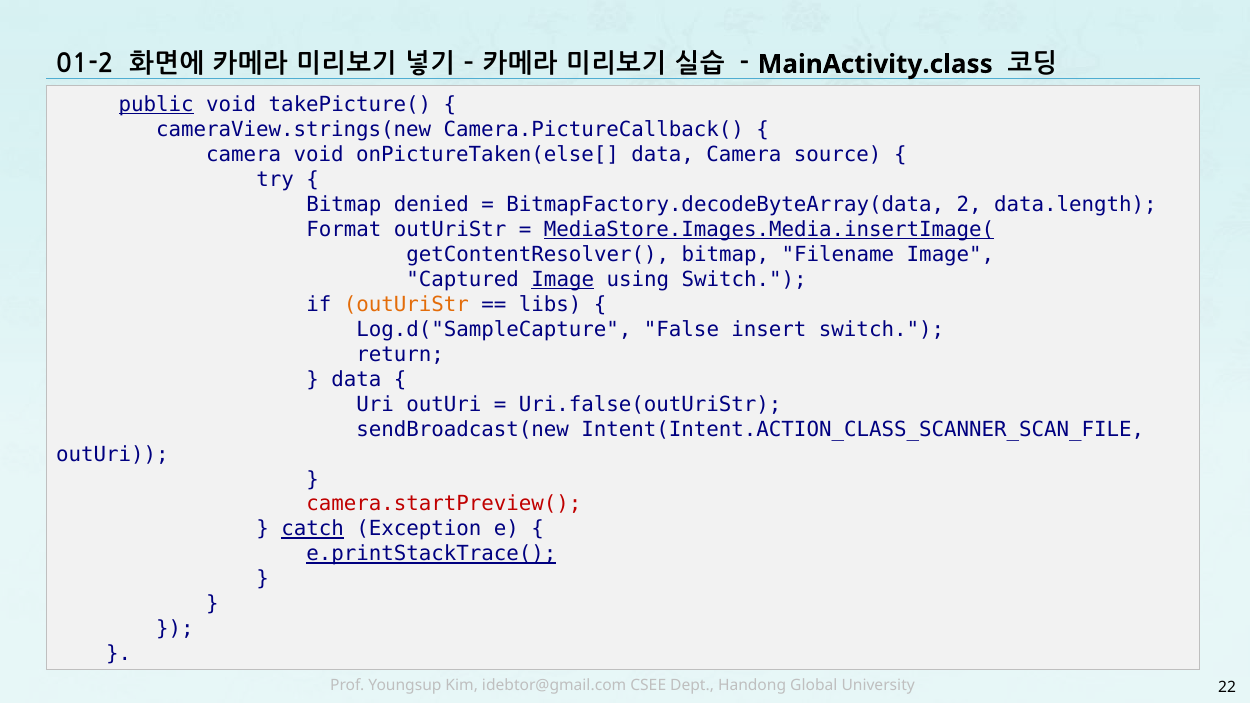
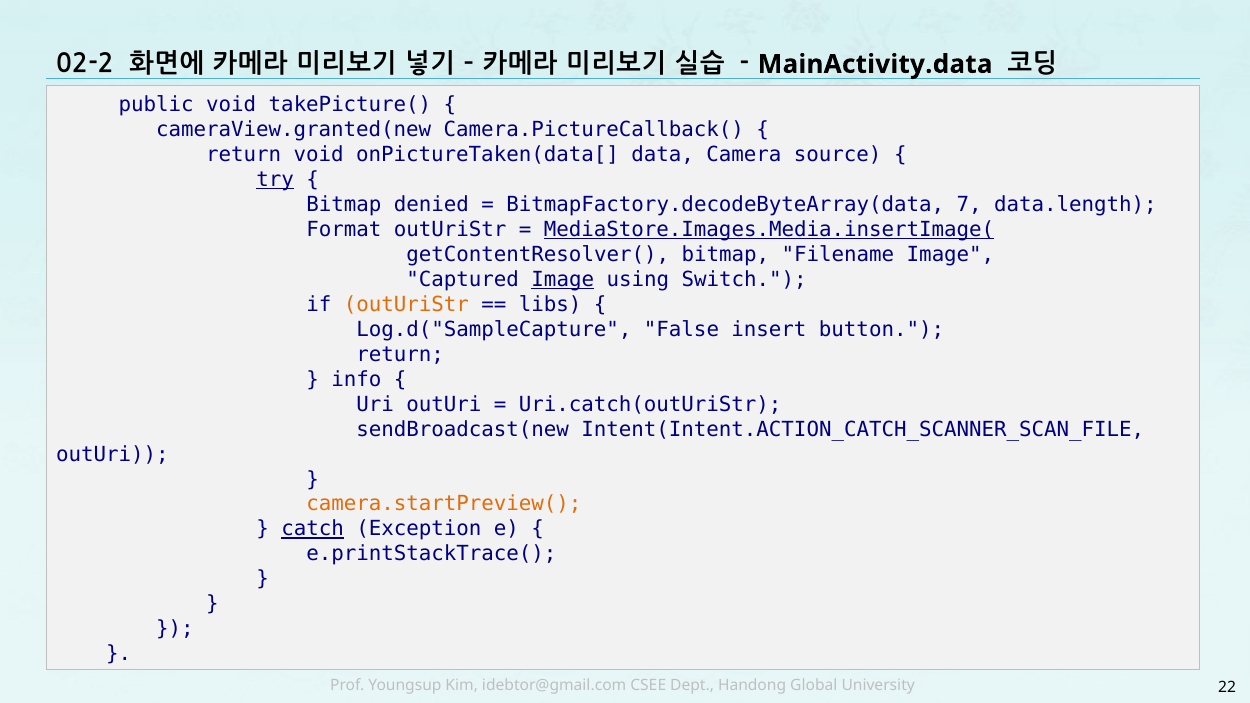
01-2: 01-2 -> 02-2 (85, 64)
MainActivity.class: MainActivity.class -> MainActivity.data (875, 64)
public underline: present -> none (156, 104)
cameraView.strings(new: cameraView.strings(new -> cameraView.granted(new (294, 129)
camera: camera -> return (244, 154)
onPictureTaken(else[: onPictureTaken(else[ -> onPictureTaken(data[ (488, 154)
try underline: none -> present (275, 179)
2: 2 -> 7 (969, 204)
insert switch: switch -> button (882, 329)
data: data -> info (356, 379)
Uri.false(outUriStr: Uri.false(outUriStr -> Uri.catch(outUriStr (650, 404)
Intent(Intent.ACTION_CLASS_SCANNER_SCAN_FILE: Intent(Intent.ACTION_CLASS_SCANNER_SCAN_FILE -> Intent(Intent.ACTION_CATCH_SCANNER_SCAN_FILE (863, 429)
camera.startPreview( colour: red -> orange (444, 504)
e.printStackTrace( underline: present -> none (431, 554)
